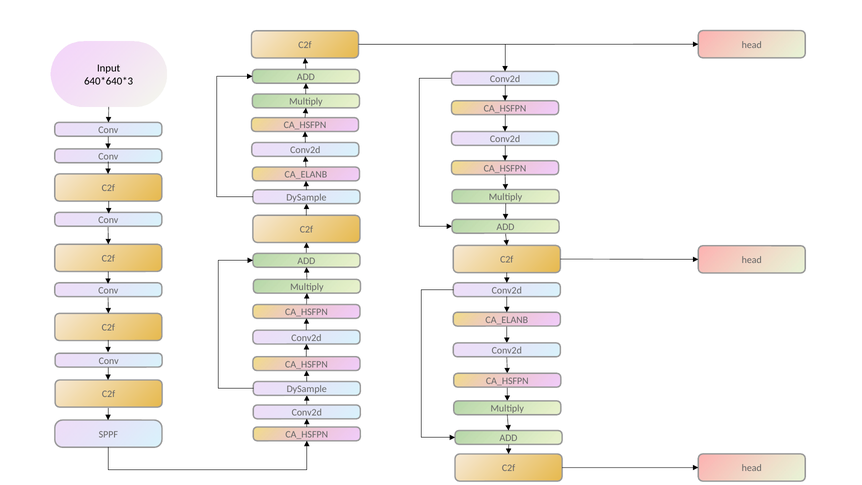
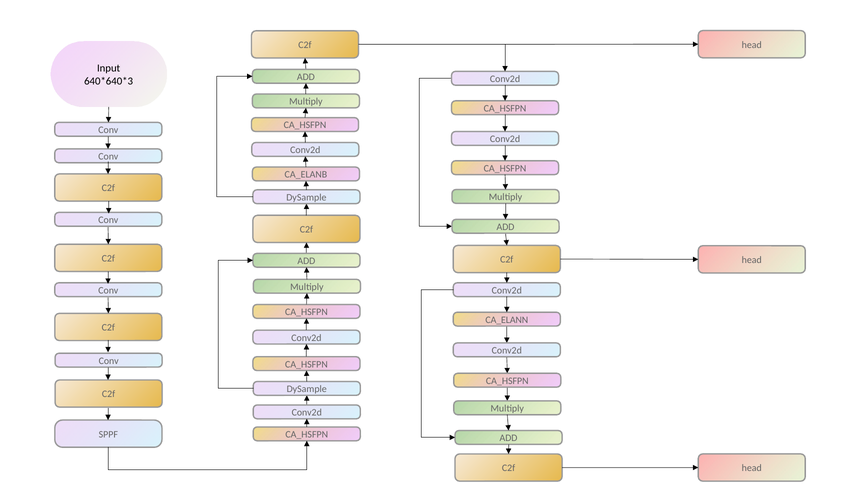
CA_ELANB: CA_ELANB -> CA_ELANN (507, 320)
